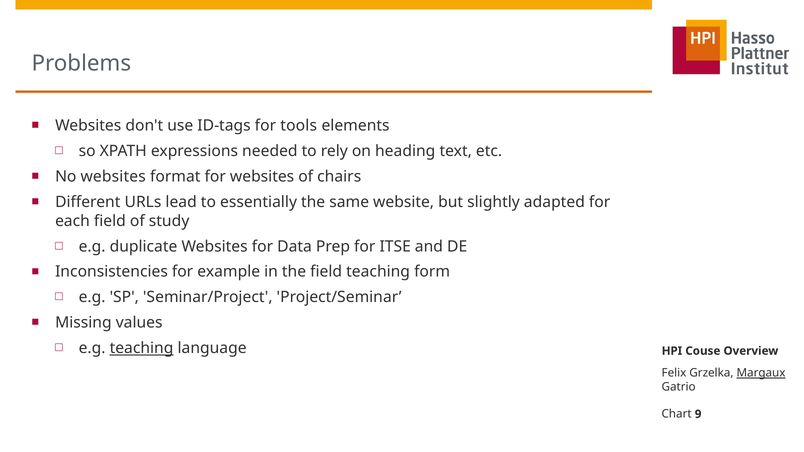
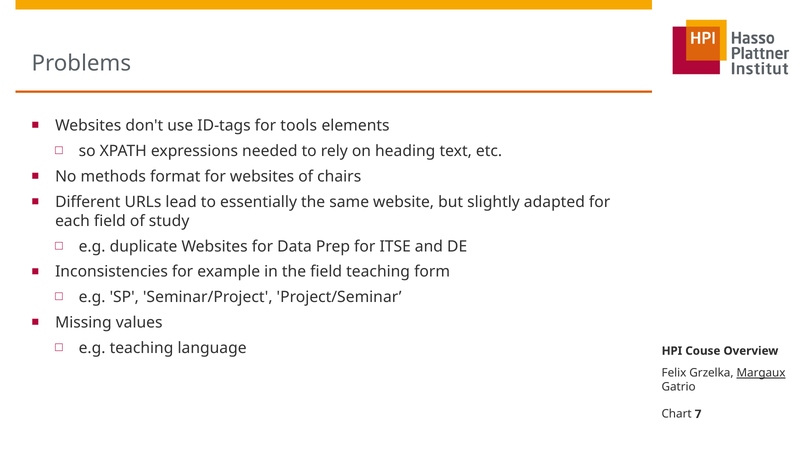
No websites: websites -> methods (113, 177)
teaching underline: present -> none (142, 348)
9: 9 -> 7 (698, 414)
